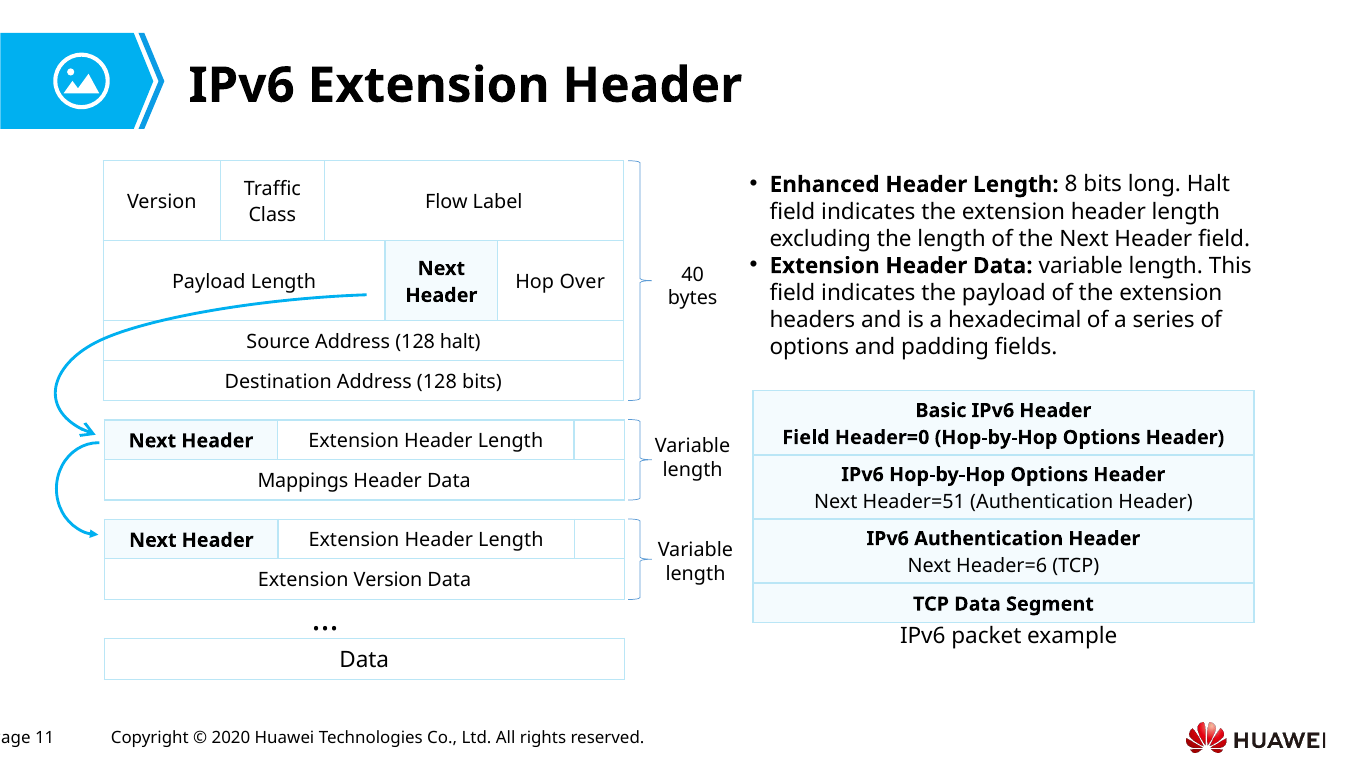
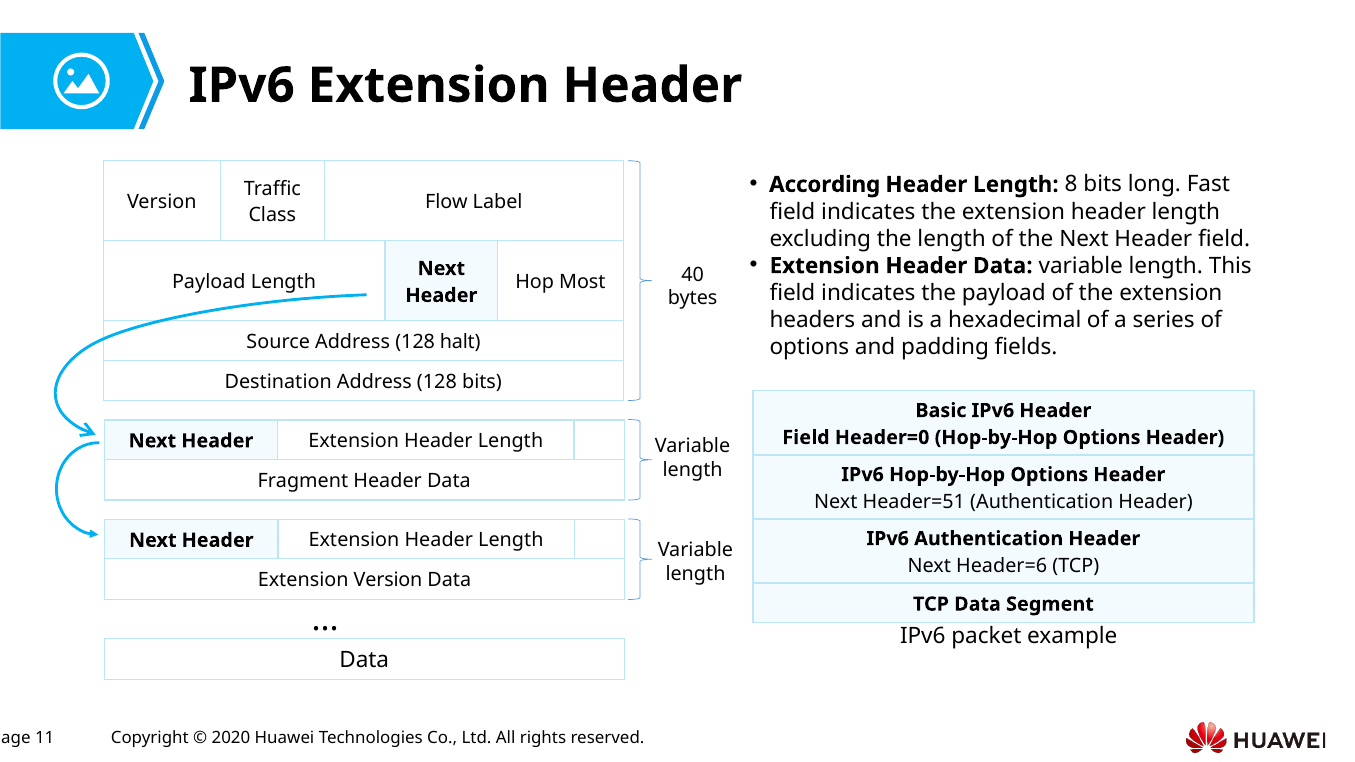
Enhanced: Enhanced -> According (825, 185)
long Halt: Halt -> Fast (1208, 185)
Over: Over -> Most (582, 282)
Mappings: Mappings -> Fragment (303, 481)
